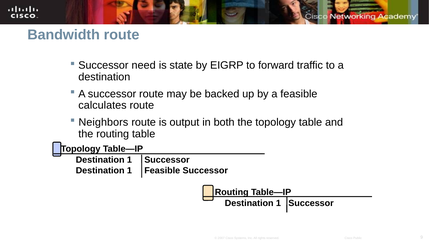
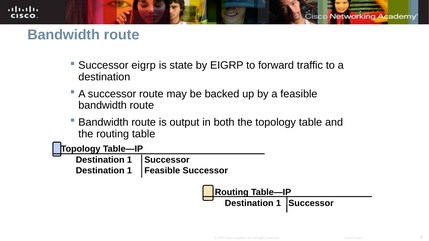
Successor need: need -> eigrp (144, 65)
calculates: calculates -> bandwidth (103, 106)
Neighbors: Neighbors -> Bandwidth (103, 123)
